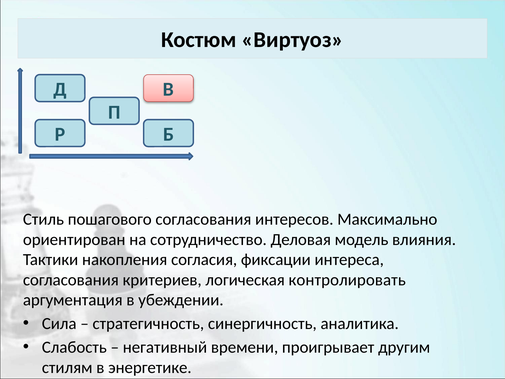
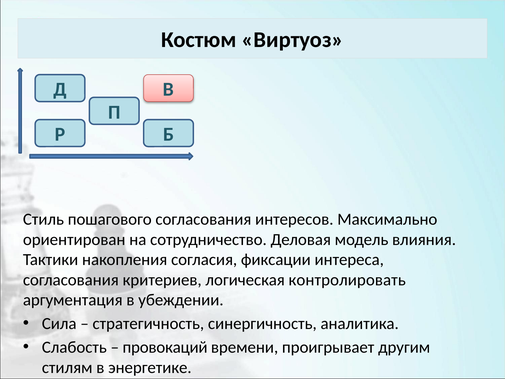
негативный: негативный -> провокаций (165, 347)
